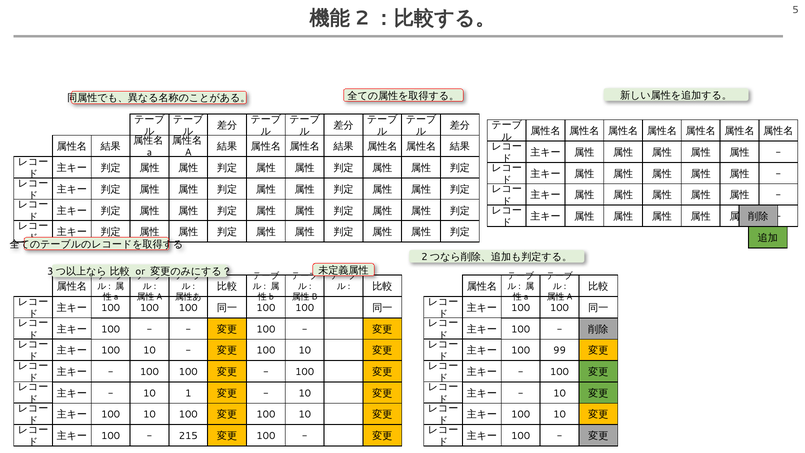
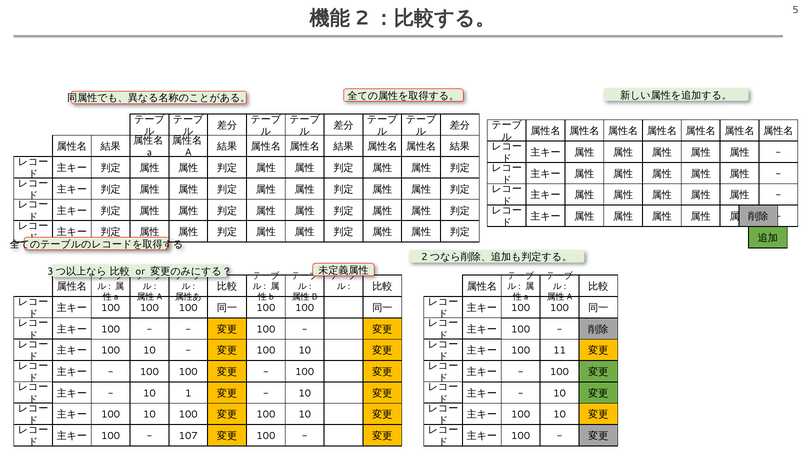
99: 99 -> 11 (560, 350)
215: 215 -> 107 (188, 436)
